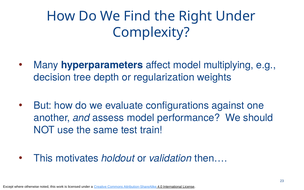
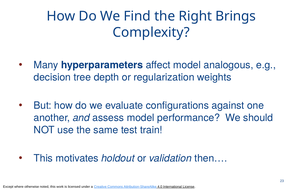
Right Under: Under -> Brings (236, 16)
multiplying: multiplying -> analogous (228, 65)
